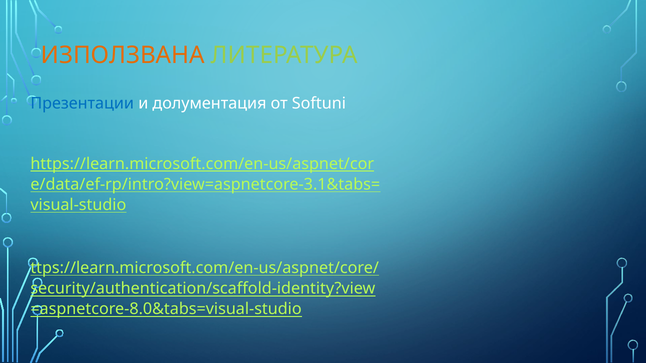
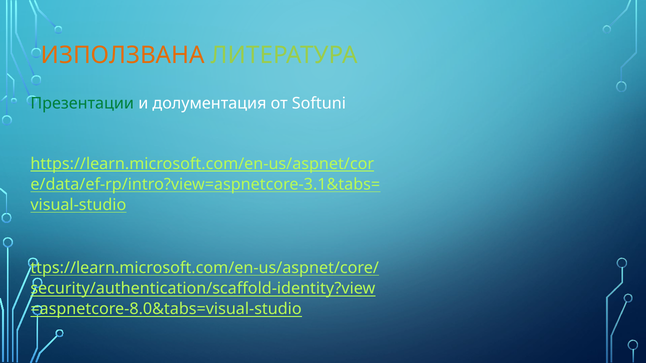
Презентации colour: blue -> green (82, 103)
